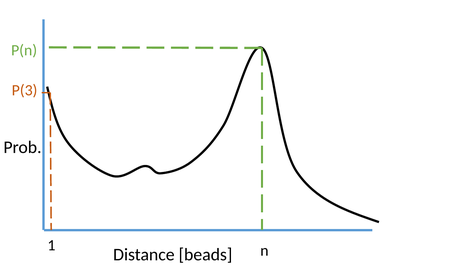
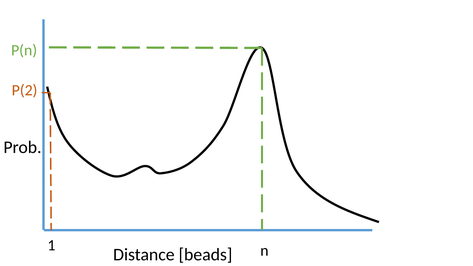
P(3: P(3 -> P(2 (25, 90)
